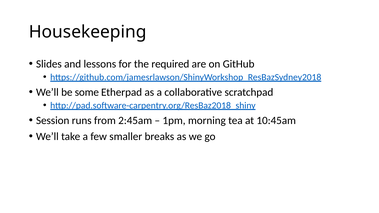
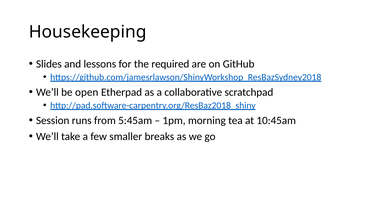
some: some -> open (87, 92)
2:45am: 2:45am -> 5:45am (135, 121)
